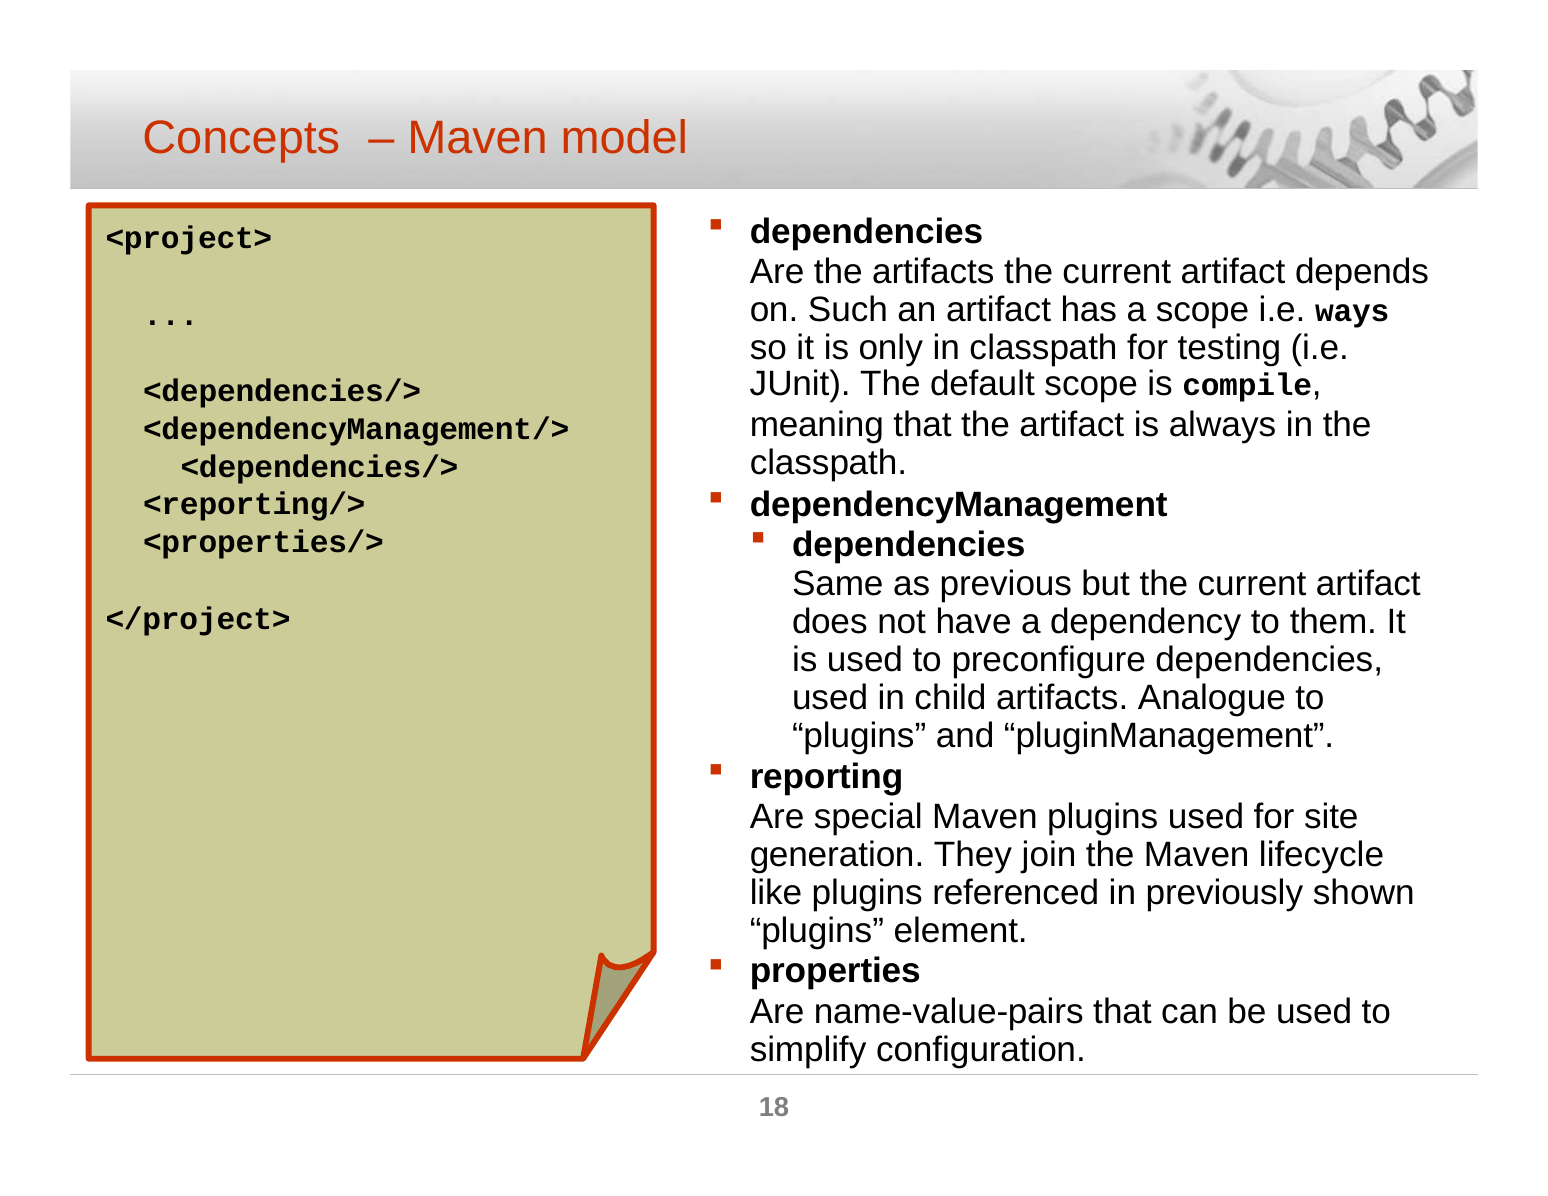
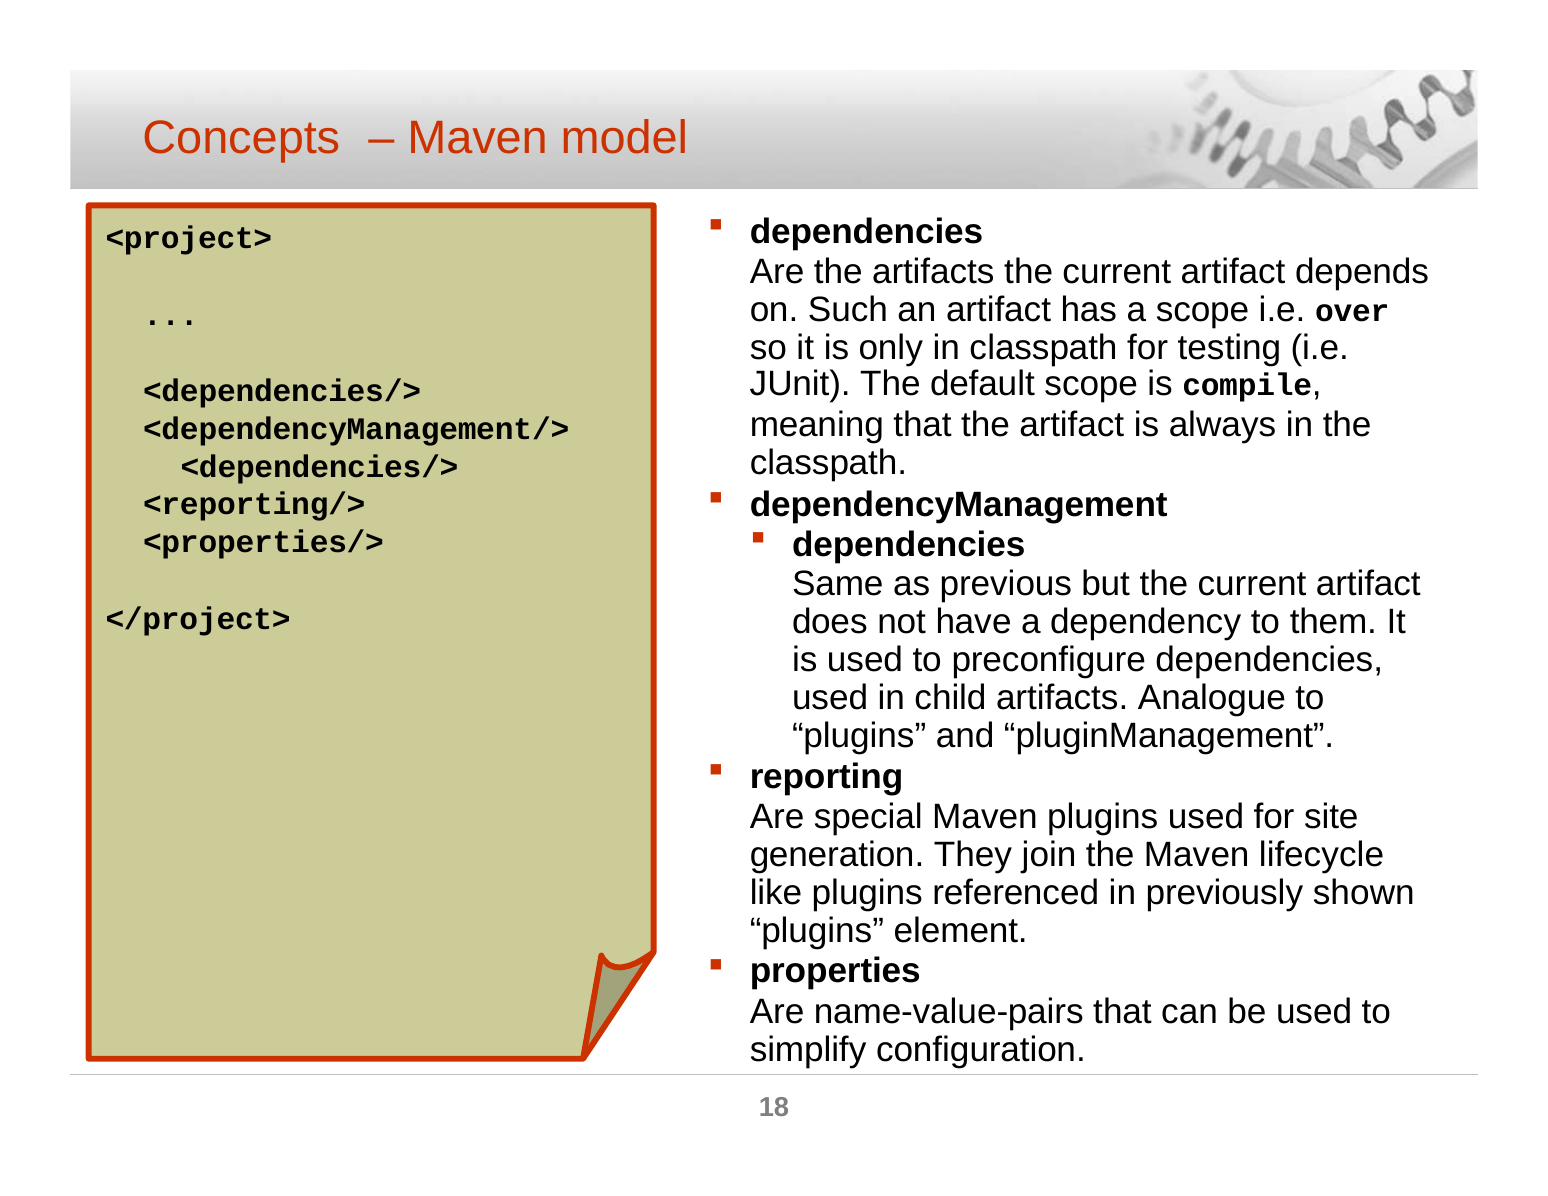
ways: ways -> over (1352, 311)
